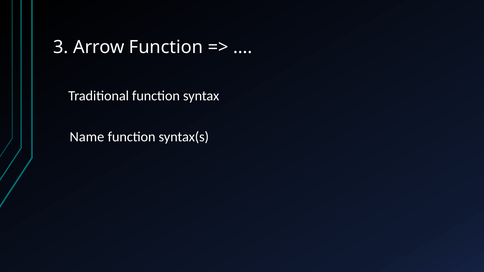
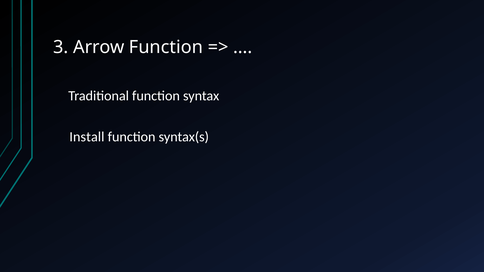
Name: Name -> Install (87, 137)
